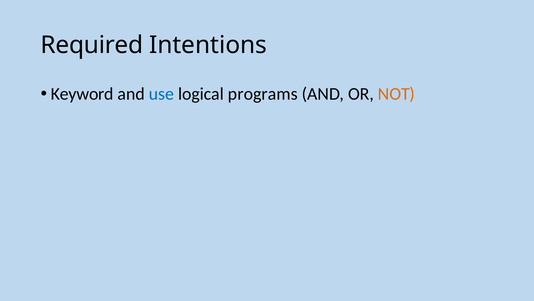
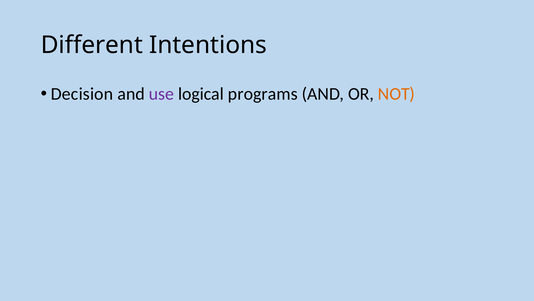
Required: Required -> Different (92, 45)
Keyword: Keyword -> Decision (82, 94)
use colour: blue -> purple (161, 94)
